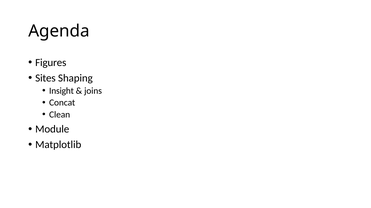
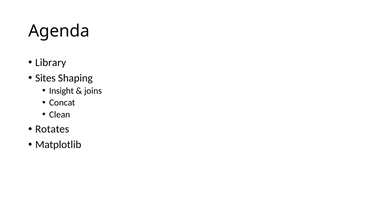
Figures: Figures -> Library (51, 63)
Module: Module -> Rotates (52, 130)
